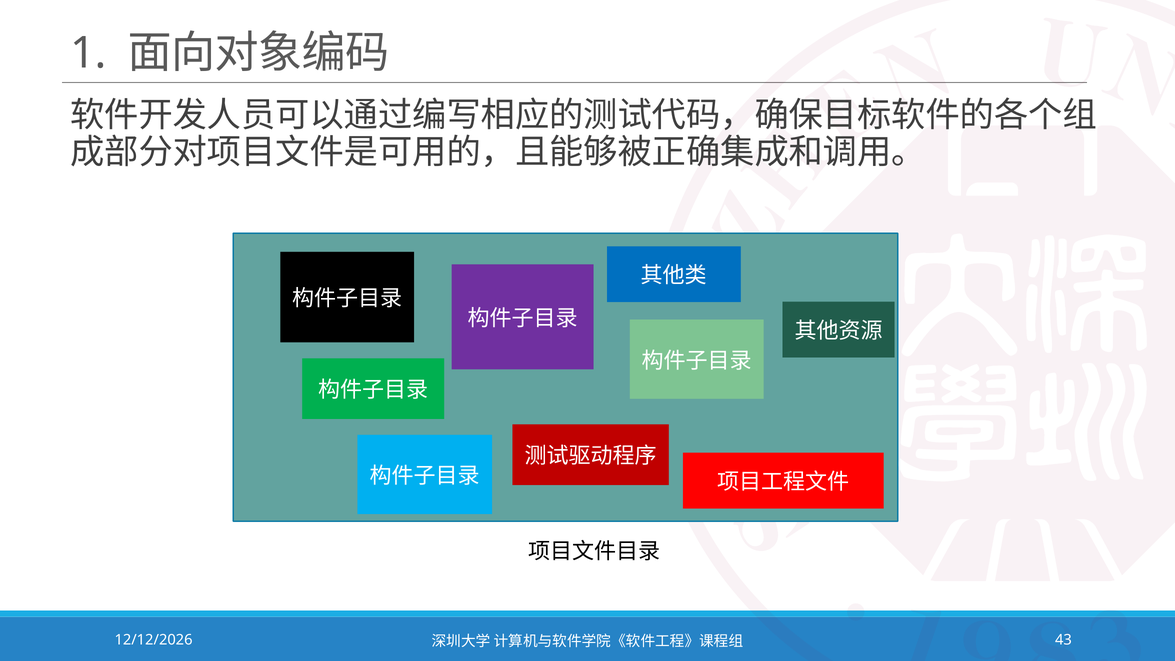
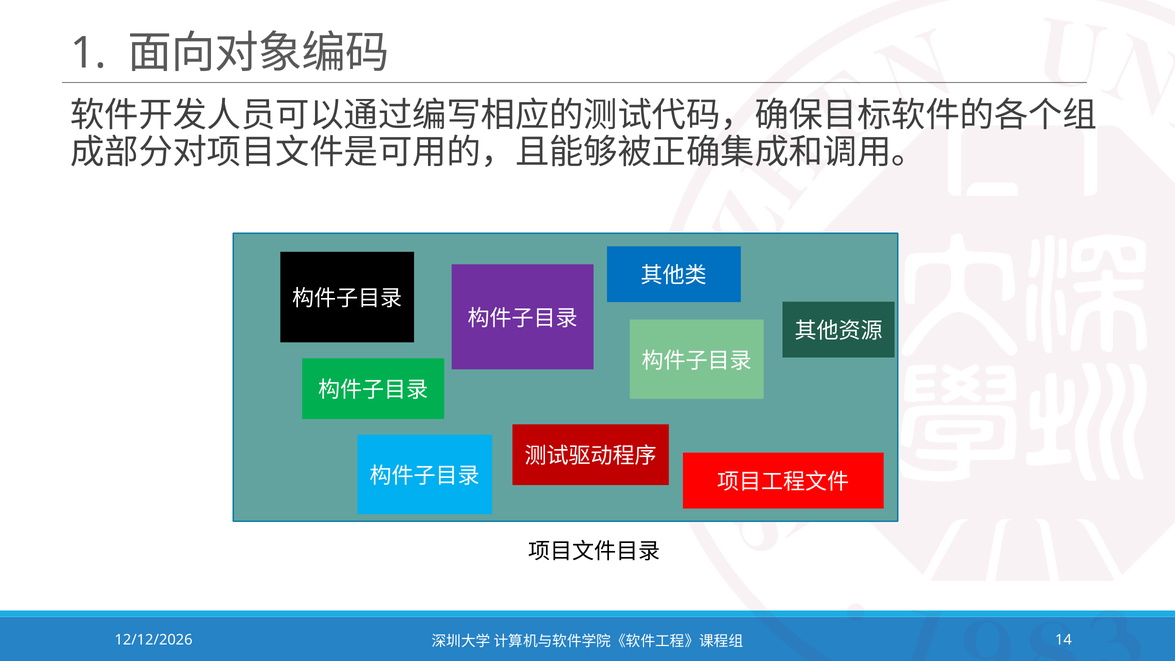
43: 43 -> 14 (1063, 640)
